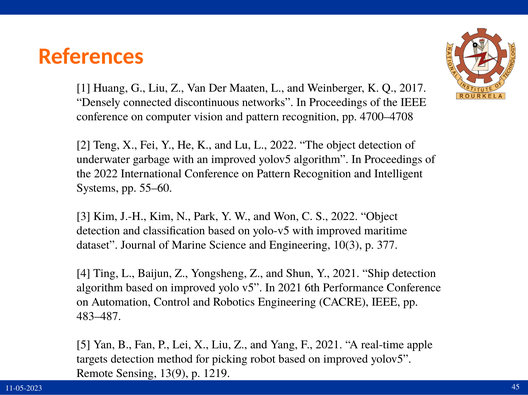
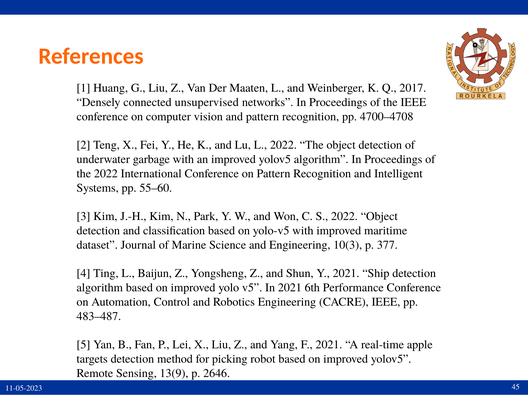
discontinuous: discontinuous -> unsupervised (207, 102)
1219: 1219 -> 2646 (217, 373)
